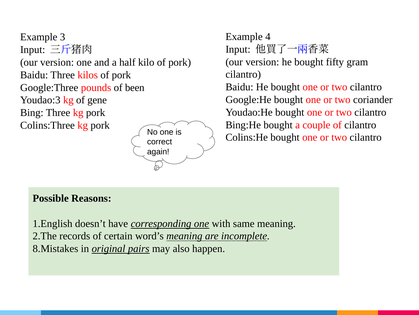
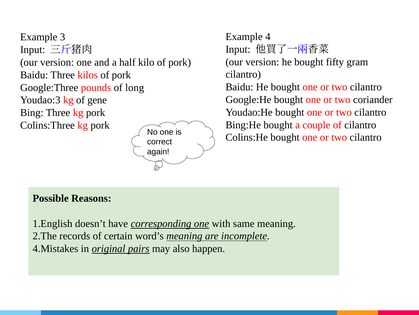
been: been -> long (135, 87)
8.Mistakes: 8.Mistakes -> 4.Mistakes (55, 248)
